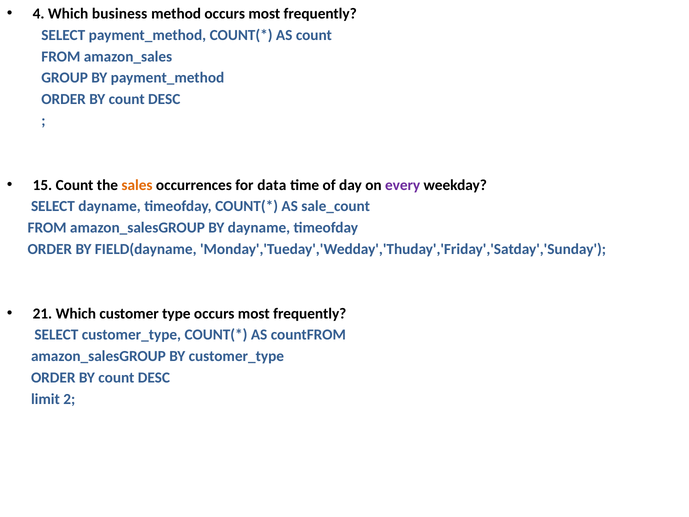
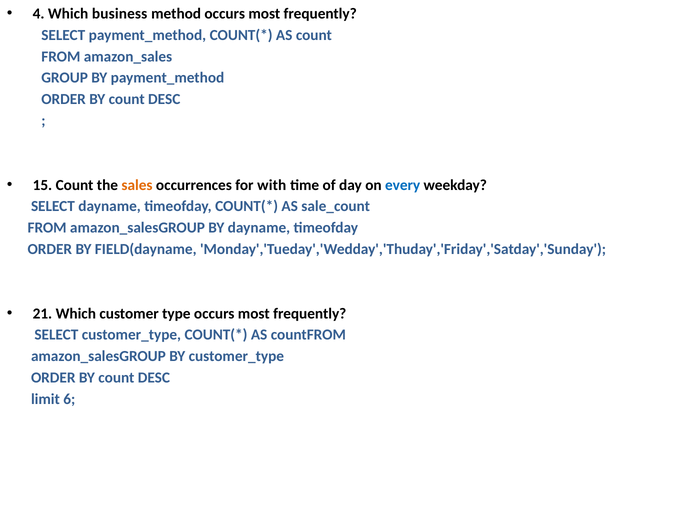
data: data -> with (272, 185)
every colour: purple -> blue (403, 185)
2: 2 -> 6 (69, 399)
